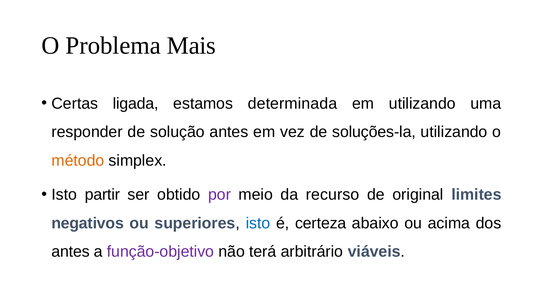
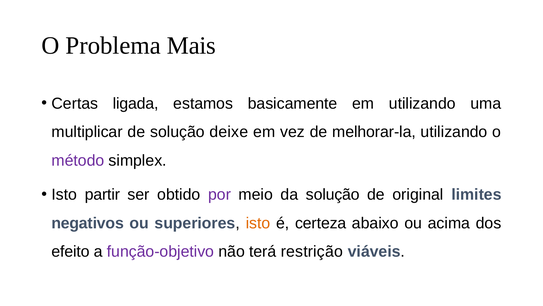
determinada: determinada -> basicamente (293, 103)
responder: responder -> multiplicar (87, 132)
solução antes: antes -> deixe (229, 132)
soluções-la: soluções-la -> melhorar-la (374, 132)
método colour: orange -> purple (78, 160)
da recurso: recurso -> solução (333, 194)
isto colour: blue -> orange (258, 223)
antes: antes -> efeito (71, 251)
arbitrário: arbitrário -> restrição (312, 251)
